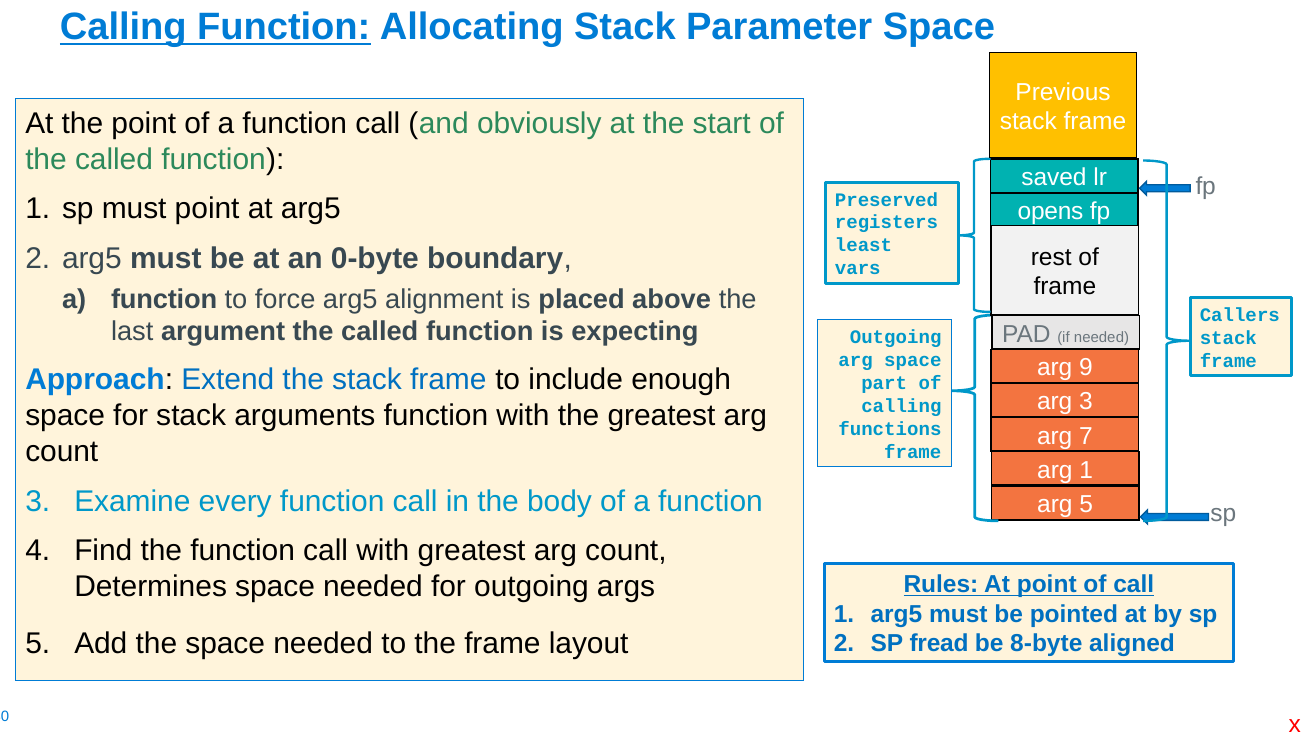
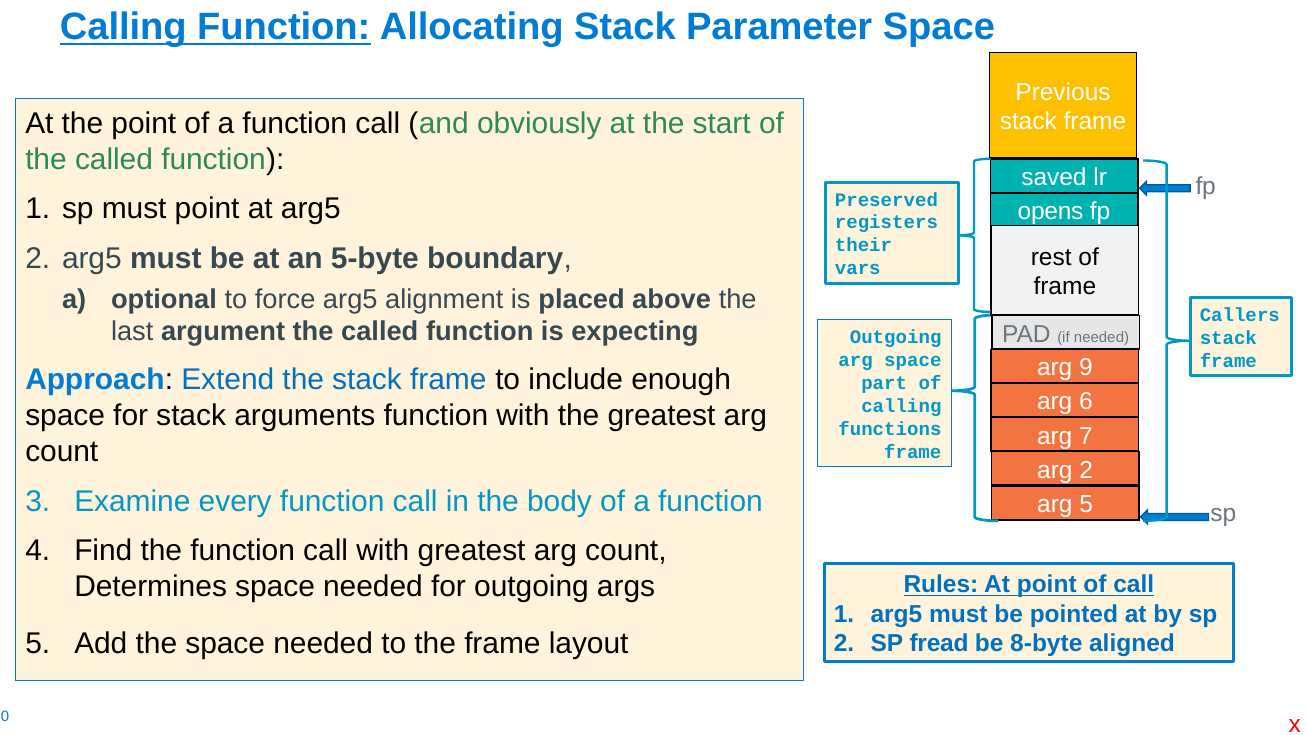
least: least -> their (864, 246)
0-byte: 0-byte -> 5-byte (375, 258)
function: function -> optional (164, 299)
arg 3: 3 -> 6 (1086, 402)
arg 1: 1 -> 2 (1086, 470)
